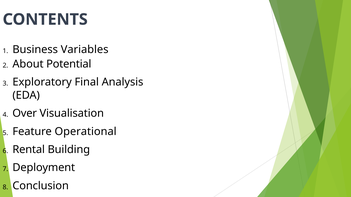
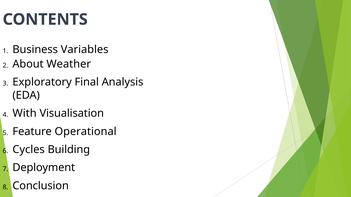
Potential: Potential -> Weather (69, 64)
Over: Over -> With (25, 114)
Rental: Rental -> Cycles (29, 150)
